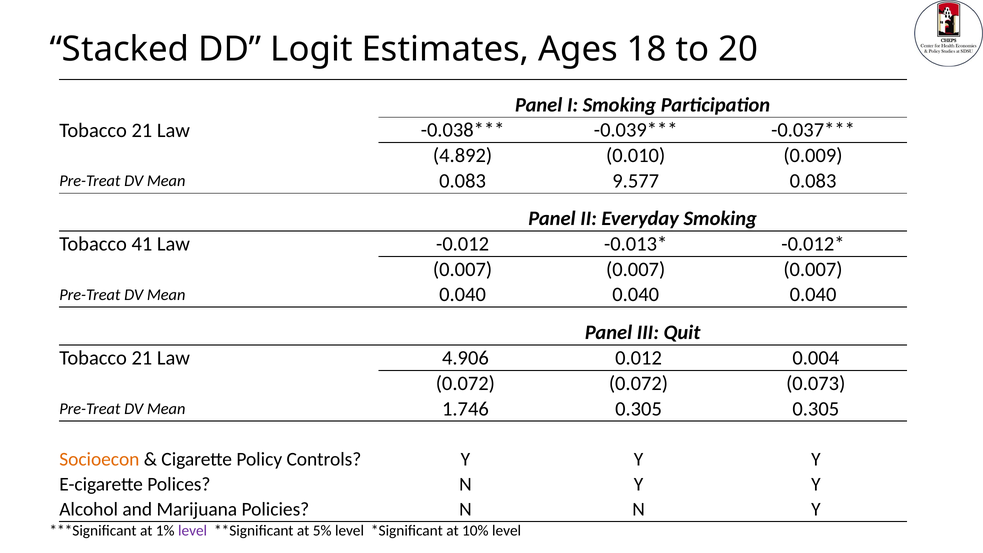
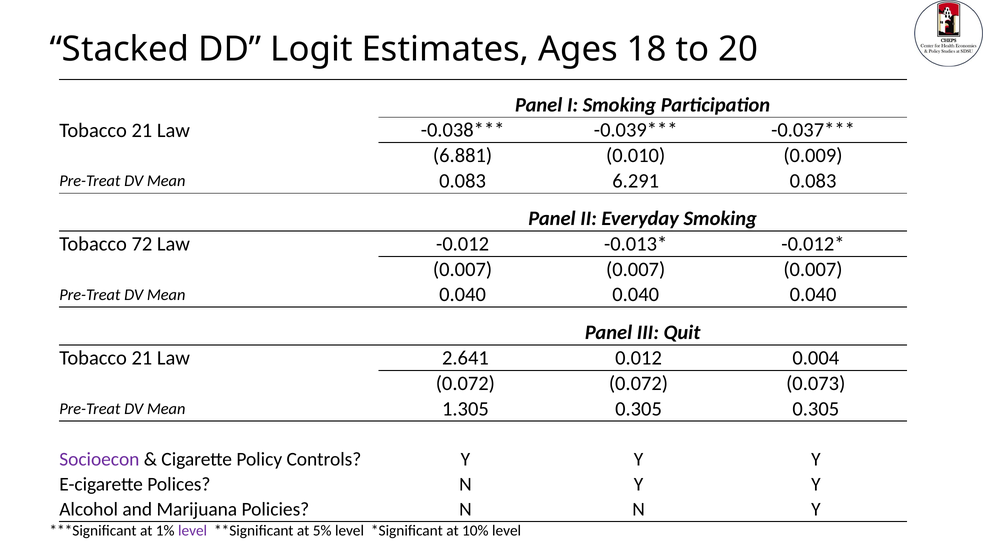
4.892: 4.892 -> 6.881 (463, 155)
9.577: 9.577 -> 6.291 (636, 181)
41: 41 -> 72 (142, 244)
4.906: 4.906 -> 2.641 (465, 358)
1.746: 1.746 -> 1.305 (465, 409)
Socioecon colour: orange -> purple (99, 459)
